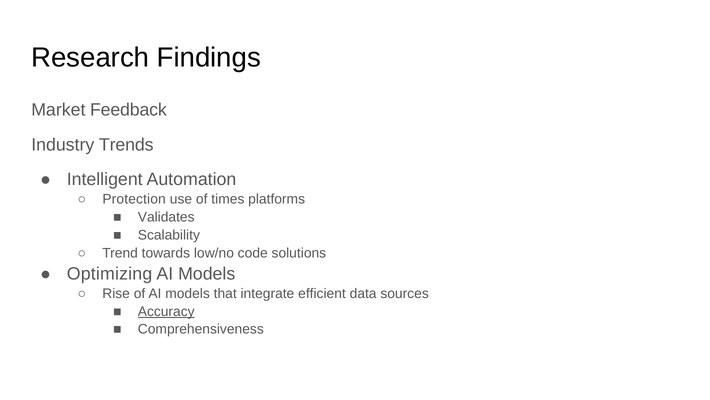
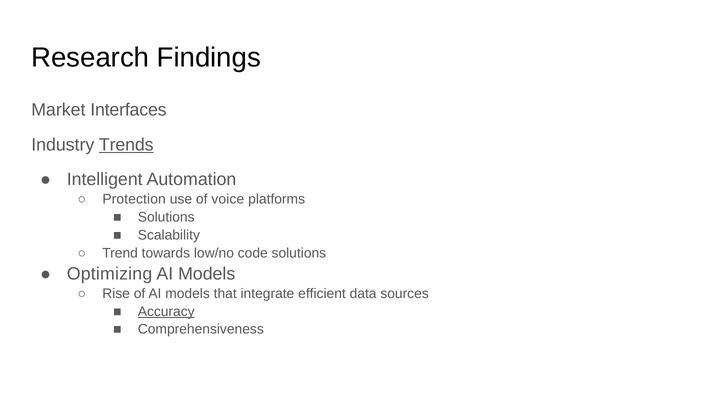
Feedback: Feedback -> Interfaces (128, 110)
Trends underline: none -> present (126, 144)
times: times -> voice (228, 199)
Validates: Validates -> Solutions (166, 217)
